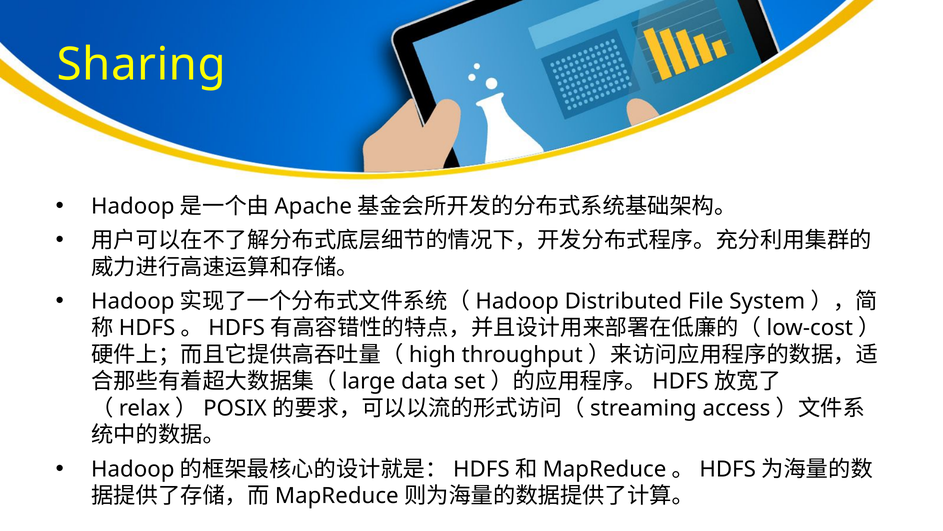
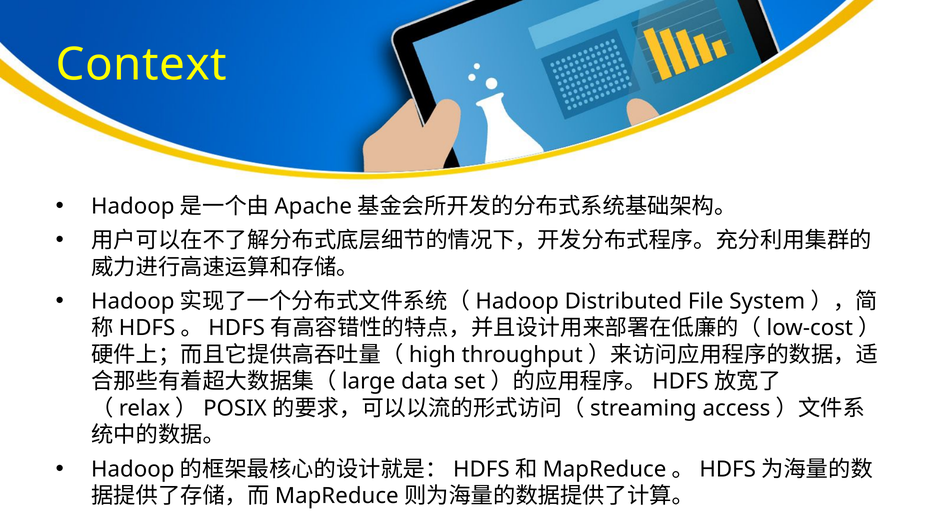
Sharing: Sharing -> Context (141, 64)
